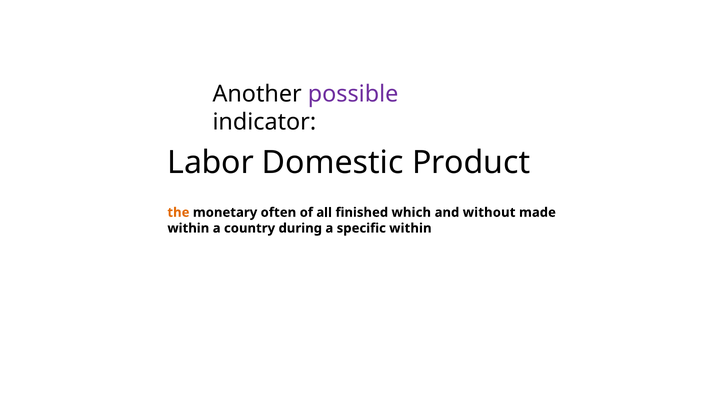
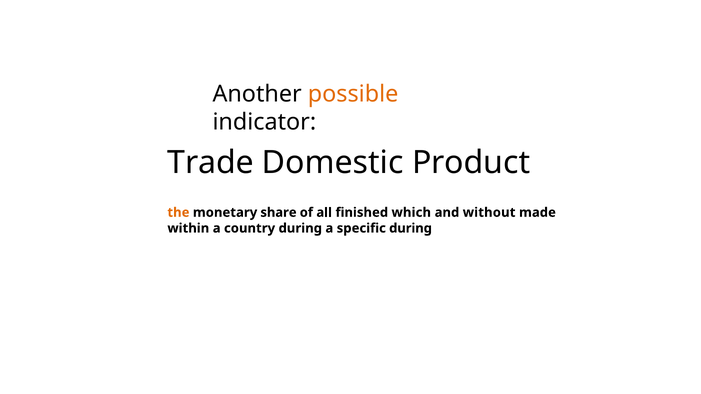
possible colour: purple -> orange (353, 94)
Labor: Labor -> Trade (211, 163)
often: often -> share (278, 213)
specific within: within -> during (411, 228)
